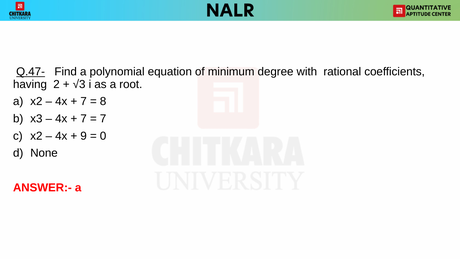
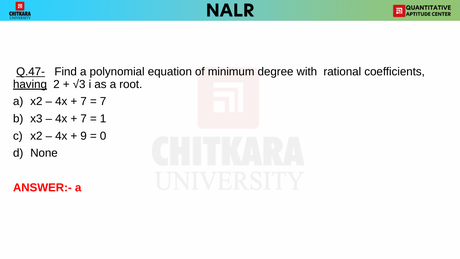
having underline: none -> present (30, 84)
8: 8 -> 7 (103, 101)
7: 7 -> 1 (103, 119)
